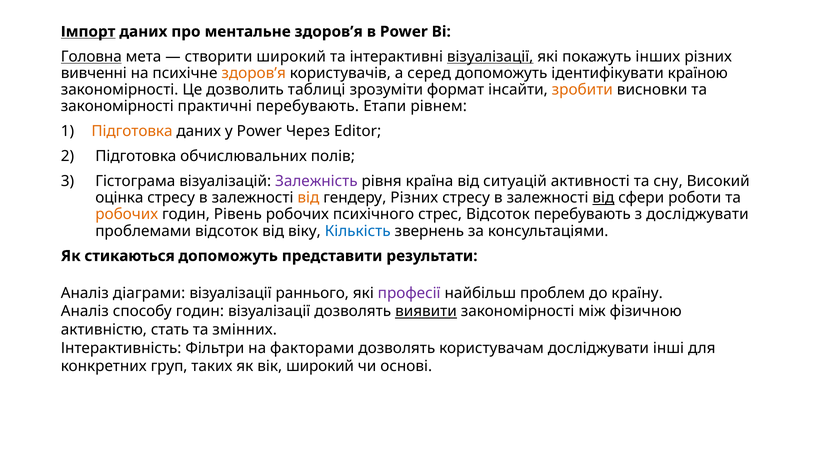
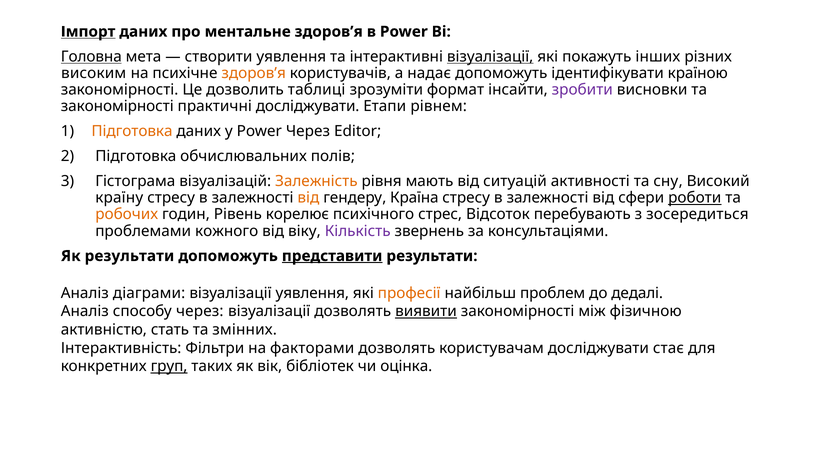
створити широкий: широкий -> уявлення (291, 57)
вивченні: вивченні -> високим (94, 73)
серед: серед -> надає (429, 73)
зробити colour: orange -> purple (582, 90)
практичні перебувають: перебувають -> досліджувати (308, 106)
Залежність colour: purple -> orange (316, 182)
країна: країна -> мають (430, 182)
оцінка: оцінка -> країну (119, 198)
гендеру Різних: Різних -> Країна (414, 198)
від underline: present -> none (603, 198)
роботи underline: none -> present (695, 198)
Рівень робочих: робочих -> корелює (297, 215)
з досліджувати: досліджувати -> зосередиться (697, 215)
проблемами відсоток: відсоток -> кожного (227, 231)
Кількість colour: blue -> purple (358, 231)
Як стикаються: стикаються -> результати (129, 256)
представити underline: none -> present (332, 256)
візуалізації раннього: раннього -> уявлення (312, 293)
професії colour: purple -> orange (409, 293)
країну: країну -> дедалі (637, 293)
способу годин: годин -> через (200, 312)
інші: інші -> стає (668, 348)
груп underline: none -> present (169, 367)
вік широкий: широкий -> бібліотек (320, 367)
основі: основі -> оцінка (406, 367)
